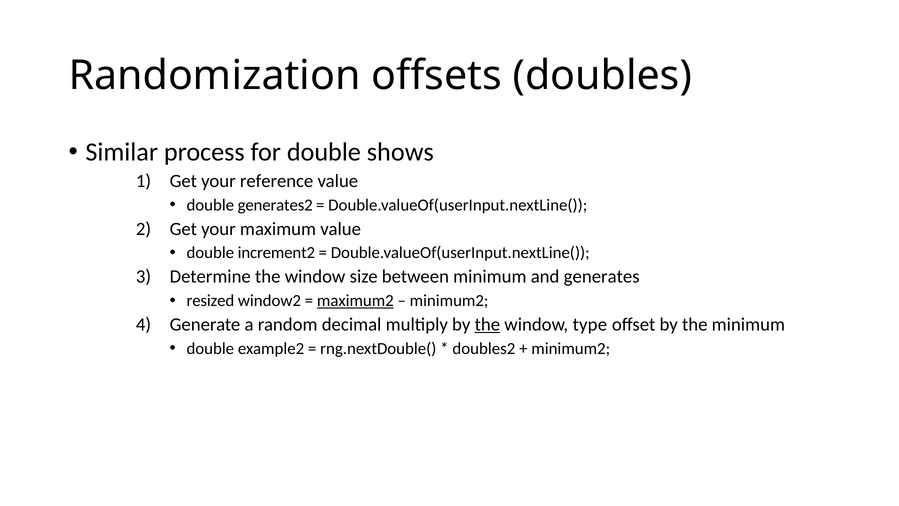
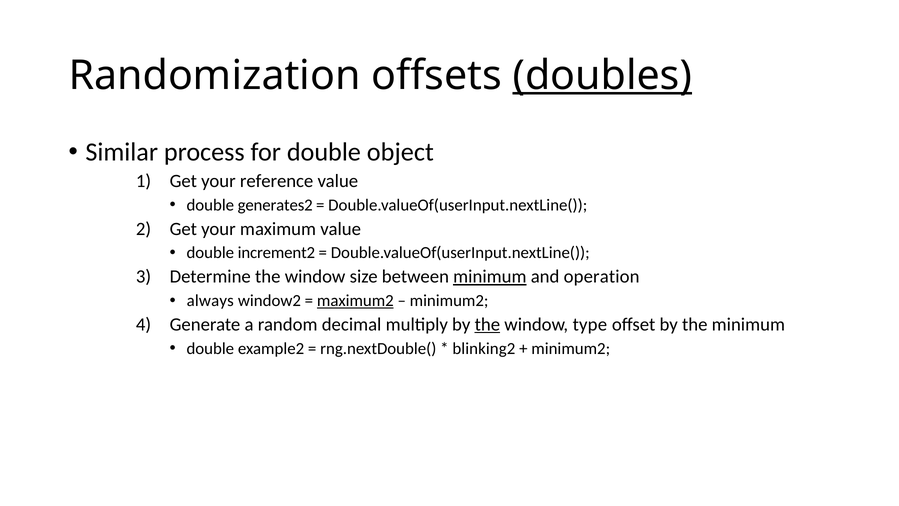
doubles underline: none -> present (602, 76)
shows: shows -> object (400, 152)
minimum underline: none -> present (490, 277)
generates: generates -> operation (602, 277)
resized: resized -> always (210, 300)
doubles2: doubles2 -> blinking2 (484, 348)
